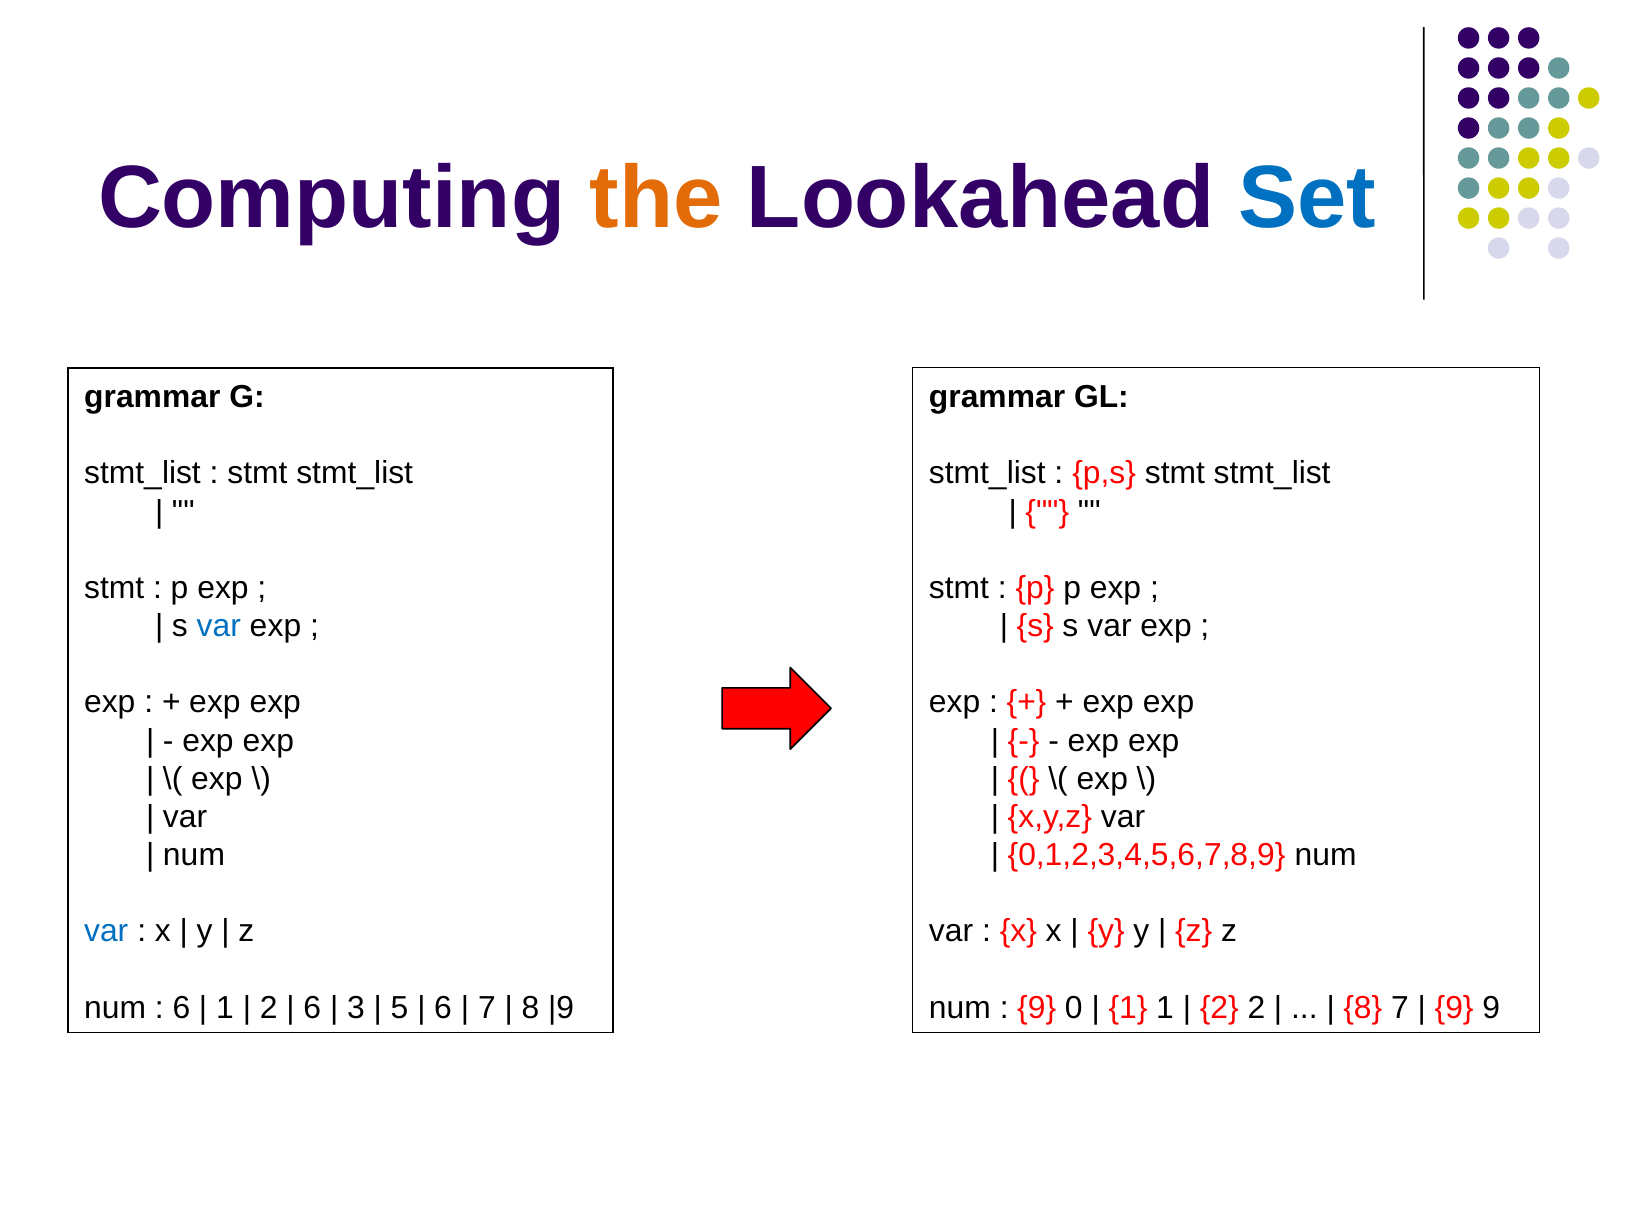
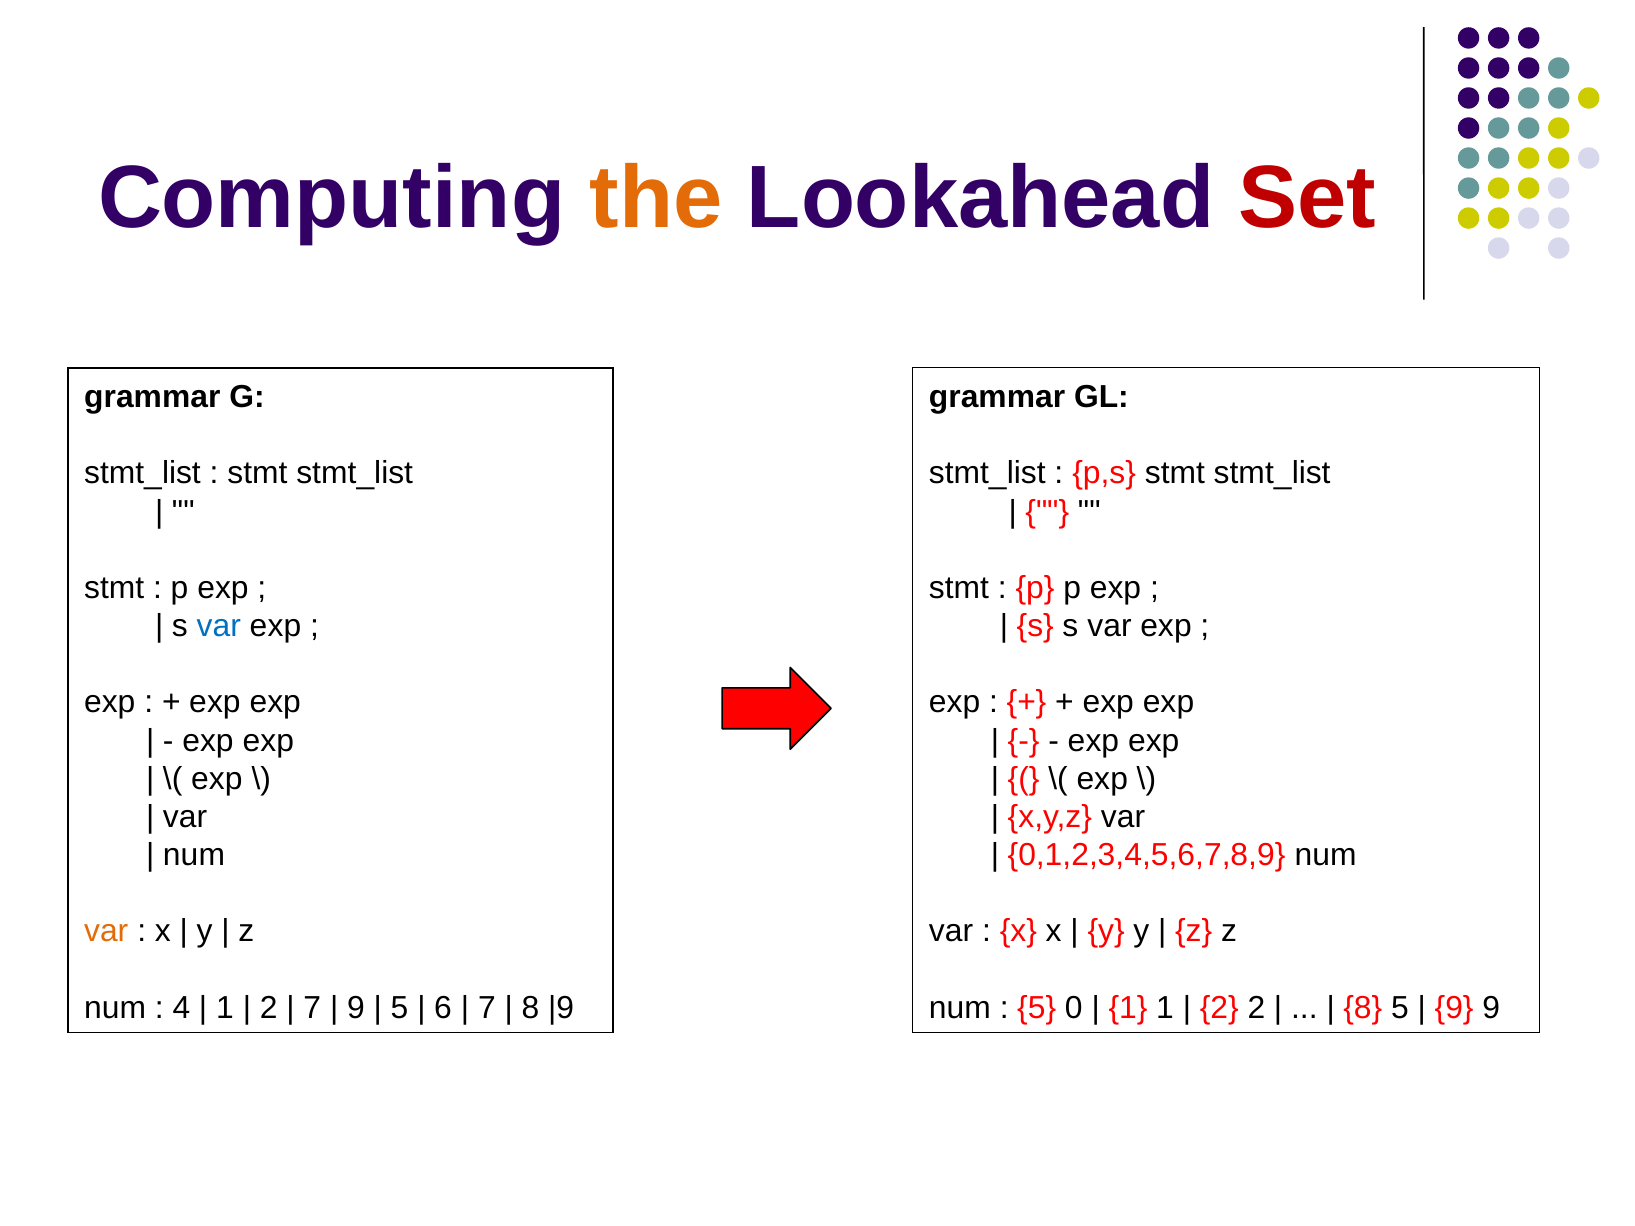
Set colour: blue -> red (1308, 198)
var colour: blue -> orange (106, 932)
6: 6 -> 4 (181, 1008)
6: 6 -> 7 (312, 1008)
3: 3 -> 9 (356, 1008)
9: 9 -> 5 (1037, 1008)
8 7: 7 -> 5 (1400, 1008)
